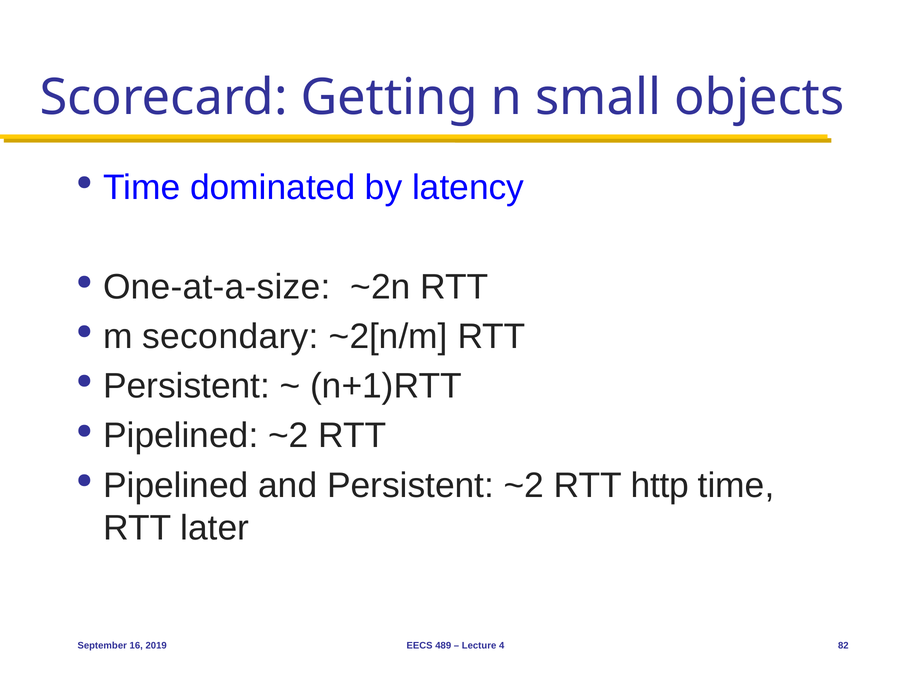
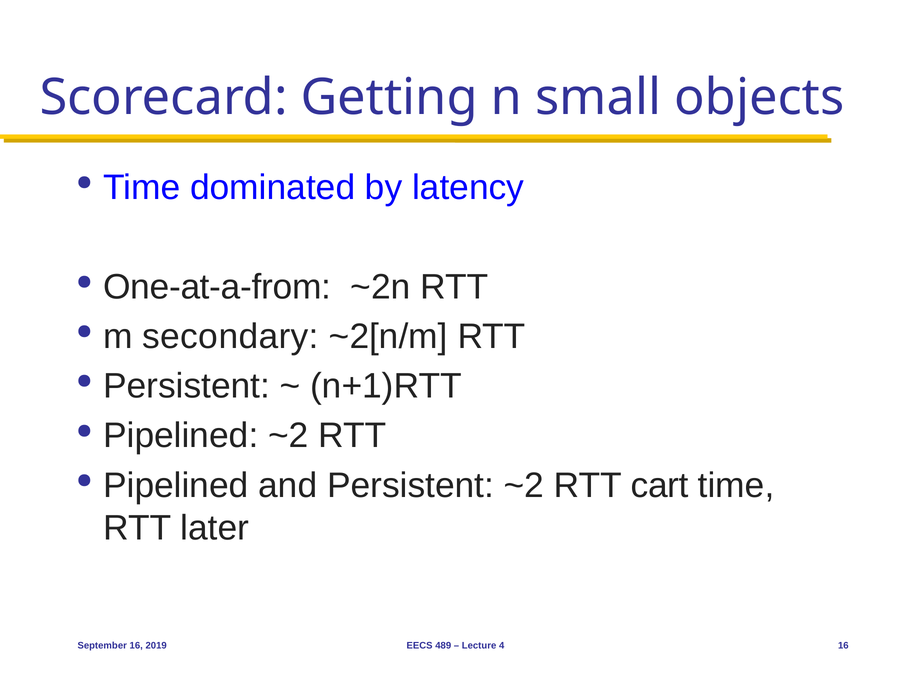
One-at-a-size: One-at-a-size -> One-at-a-from (217, 287)
http: http -> cart (660, 486)
4 82: 82 -> 16 (843, 646)
